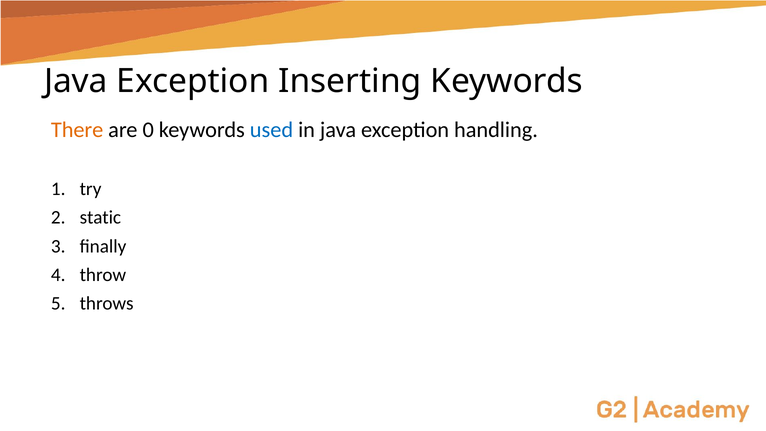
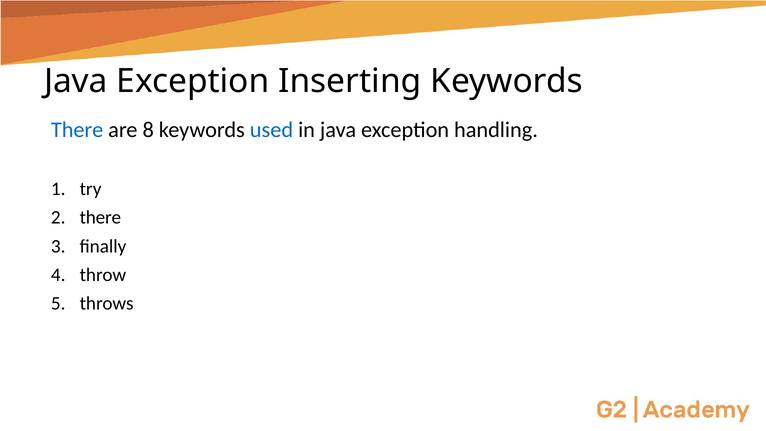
There colour: orange -> blue (77, 130)
0: 0 -> 8 (148, 130)
static: static -> there (100, 217)
